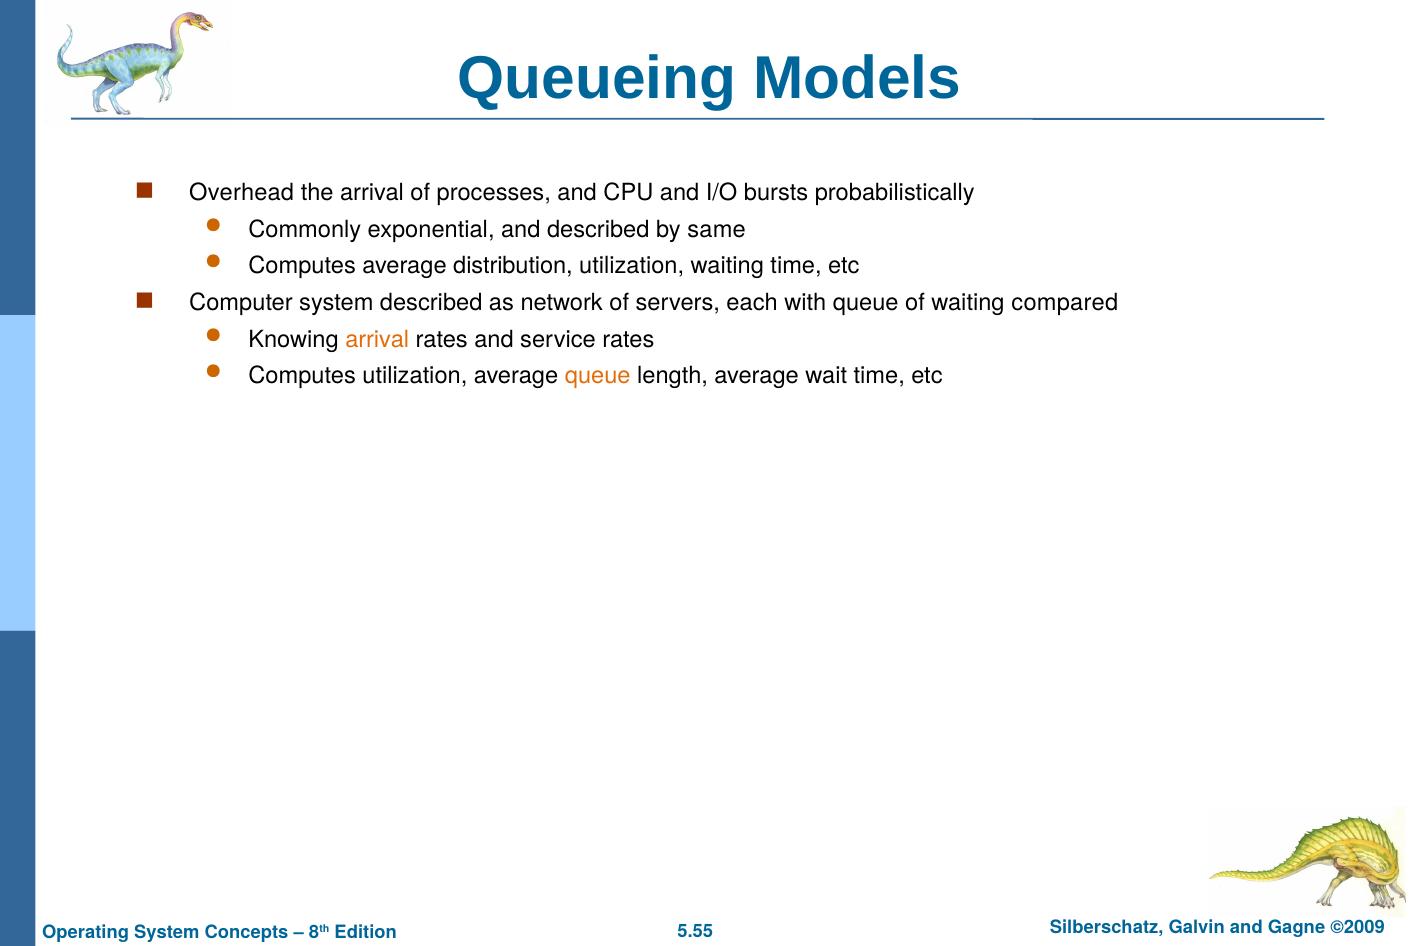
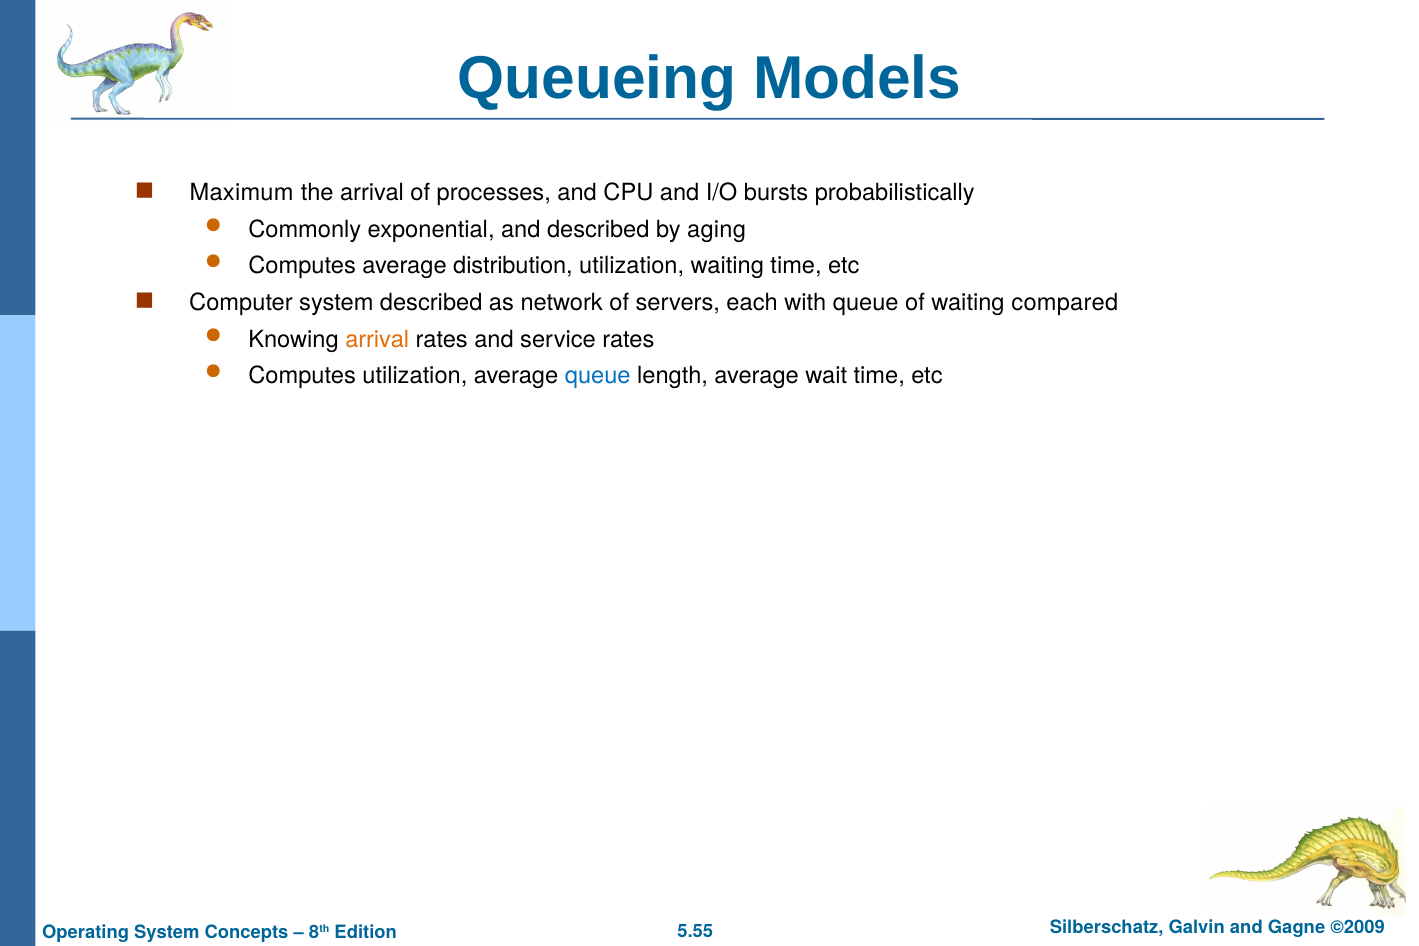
Overhead: Overhead -> Maximum (242, 193)
same: same -> aging (717, 229)
queue colour: orange -> blue (598, 376)
